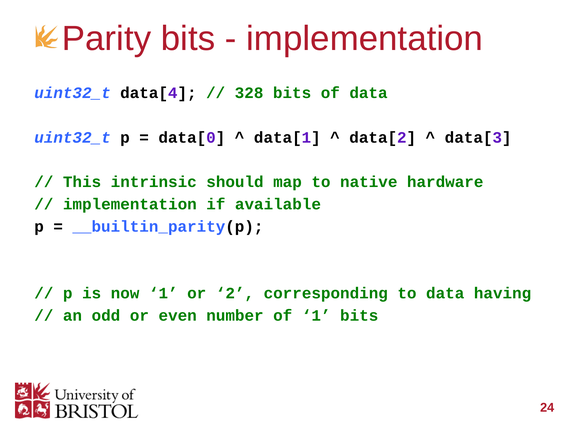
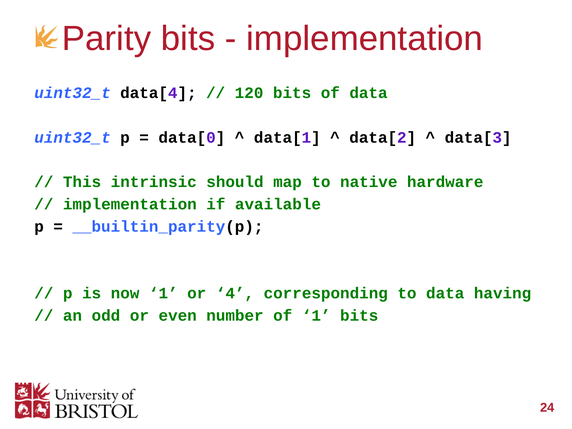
328: 328 -> 120 (249, 93)
2: 2 -> 4 (235, 293)
